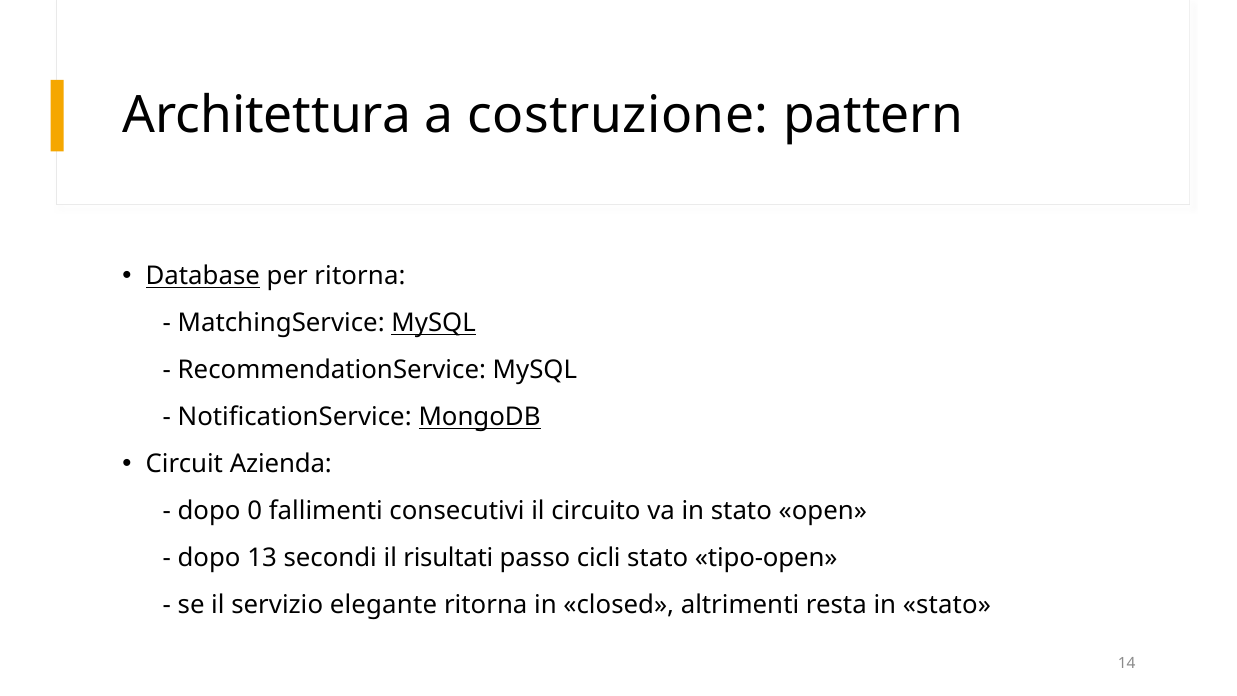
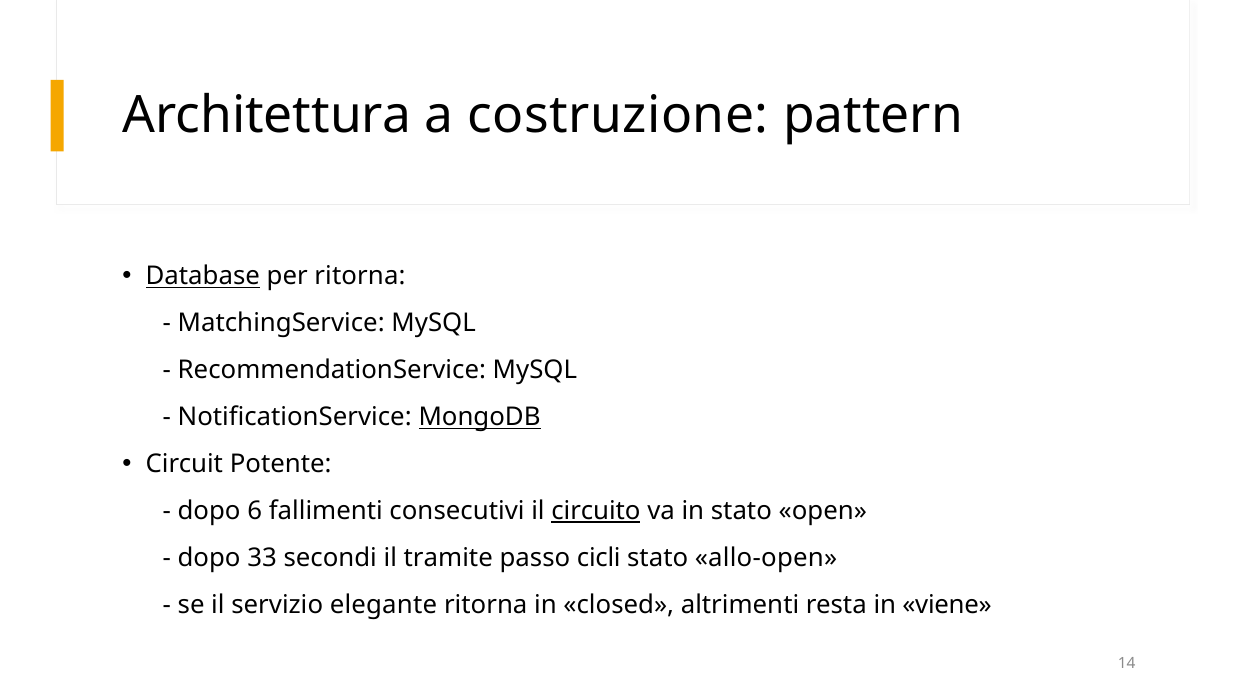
MySQL underline: present -> none (434, 323)
Azienda: Azienda -> Potente (281, 464)
0: 0 -> 6 (255, 511)
circuito underline: none -> present (596, 511)
13: 13 -> 33 (262, 558)
risultati: risultati -> tramite (448, 558)
tipo-open: tipo-open -> allo-open (766, 558)
resta in stato: stato -> viene (947, 605)
